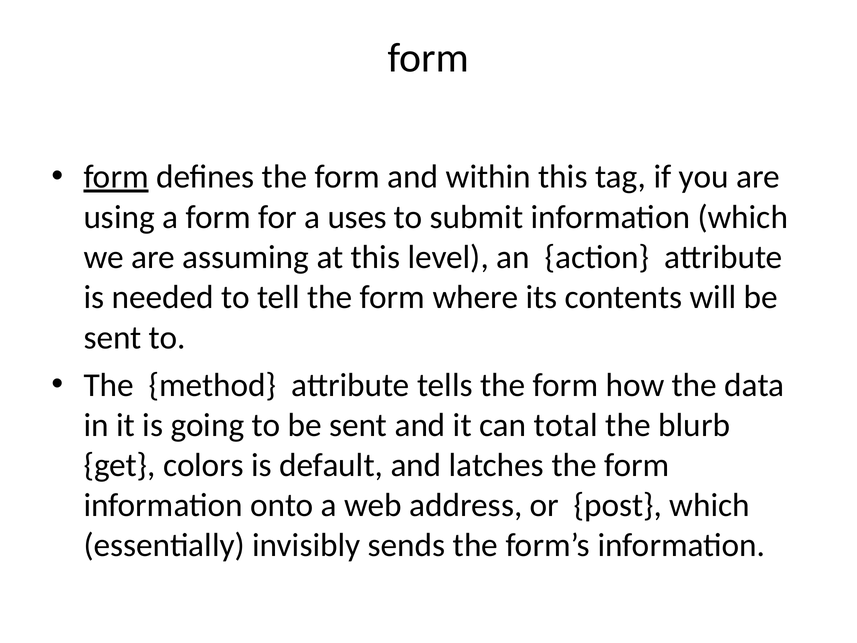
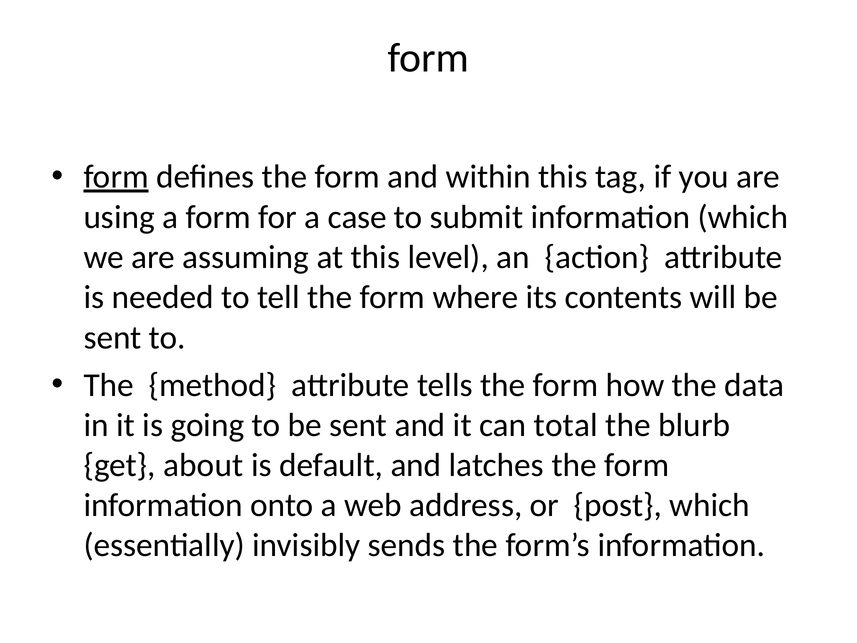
uses: uses -> case (357, 217)
colors: colors -> about (203, 465)
